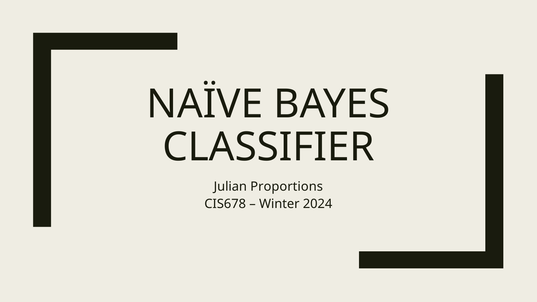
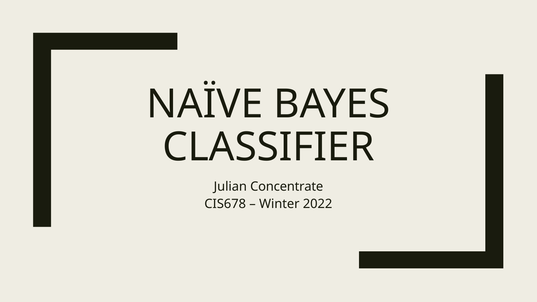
Proportions: Proportions -> Concentrate (287, 187)
2024: 2024 -> 2022 (318, 204)
